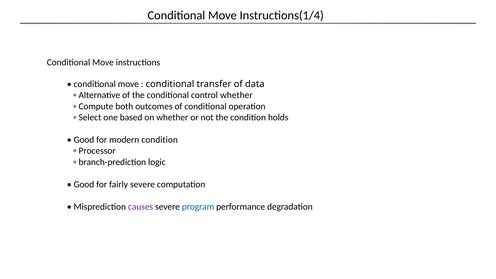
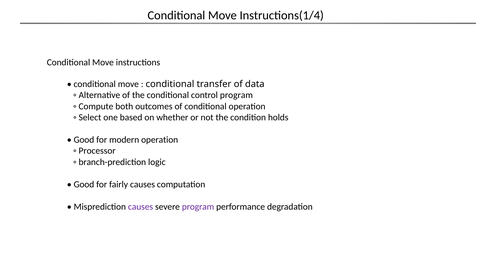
control whether: whether -> program (236, 95)
modern condition: condition -> operation (160, 140)
fairly severe: severe -> causes (143, 184)
program colour: blue -> purple (198, 207)
